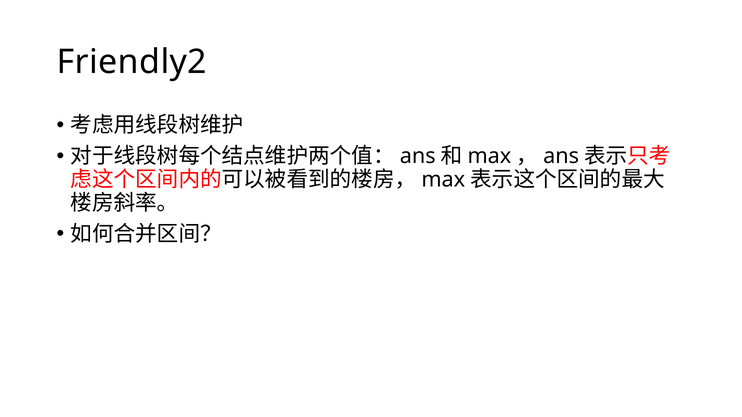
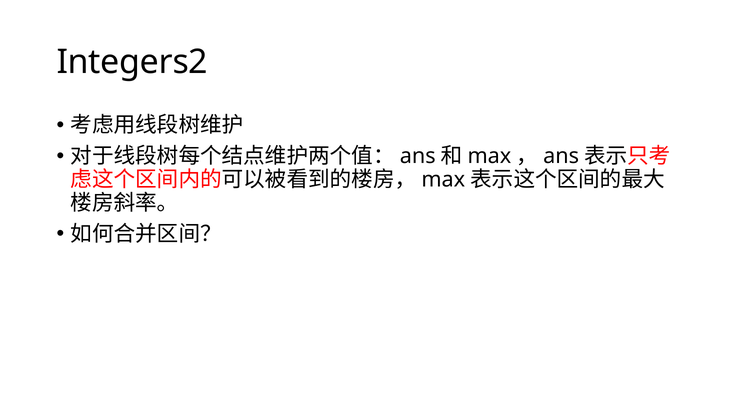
Friendly2: Friendly2 -> Integers2 (132, 62)
